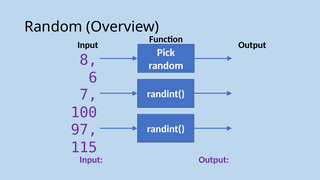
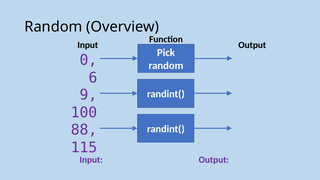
8: 8 -> 0 (89, 60)
7: 7 -> 9 (89, 95)
97: 97 -> 88 (84, 130)
